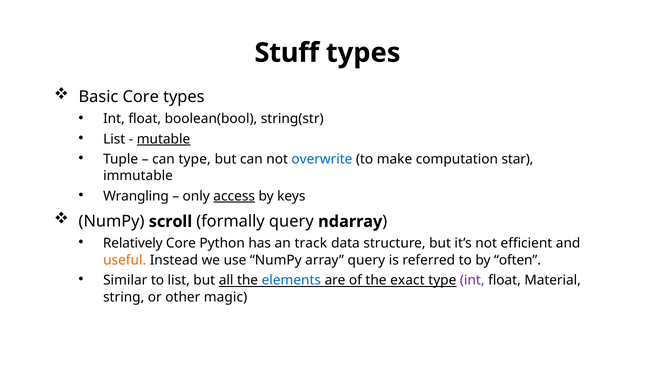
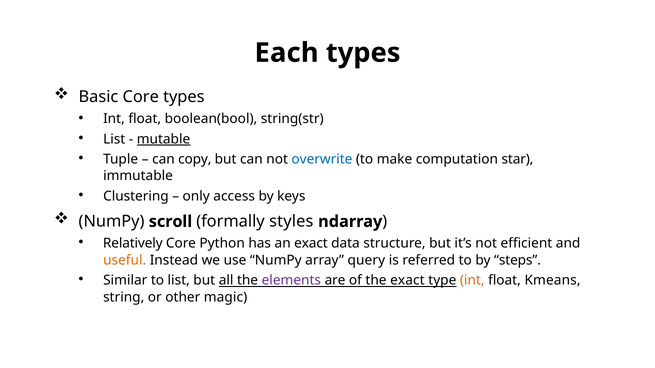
Stuff: Stuff -> Each (287, 53)
can type: type -> copy (195, 159)
Wrangling: Wrangling -> Clustering (136, 196)
access underline: present -> none (234, 196)
formally query: query -> styles (291, 222)
an track: track -> exact (311, 244)
often: often -> steps (518, 260)
elements colour: blue -> purple (291, 281)
int colour: purple -> orange (472, 281)
Material: Material -> Kmeans (553, 281)
